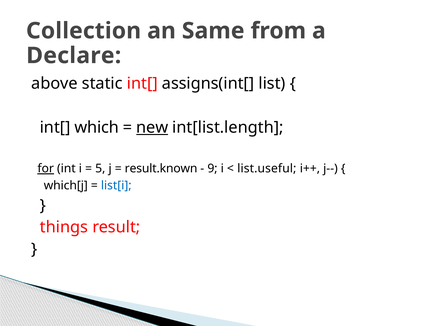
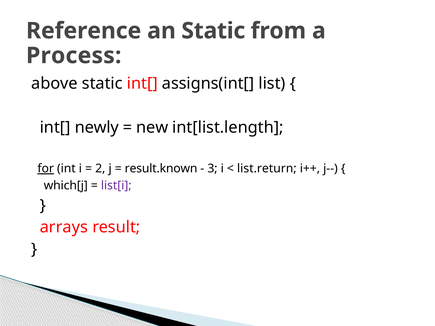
Collection: Collection -> Reference (84, 31)
an Same: Same -> Static (213, 31)
Declare: Declare -> Process (74, 56)
which: which -> newly (97, 128)
new underline: present -> none (152, 128)
5: 5 -> 2 (100, 169)
9: 9 -> 3 (212, 169)
list.useful: list.useful -> list.return (267, 169)
list[i colour: blue -> purple (116, 186)
things: things -> arrays (64, 227)
